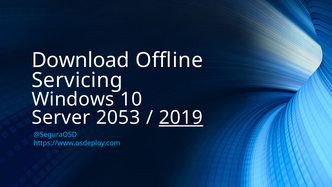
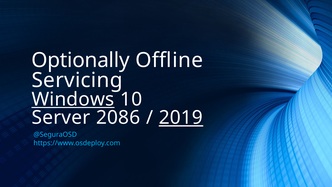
Download: Download -> Optionally (80, 60)
Windows underline: none -> present (73, 99)
2053: 2053 -> 2086 (118, 117)
